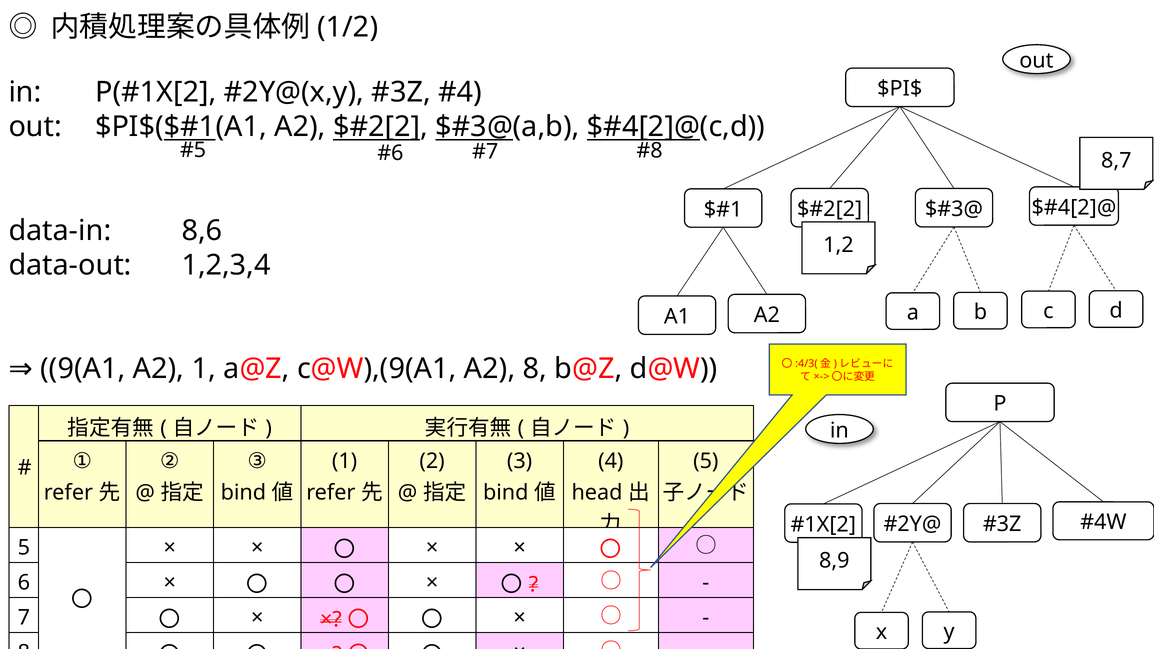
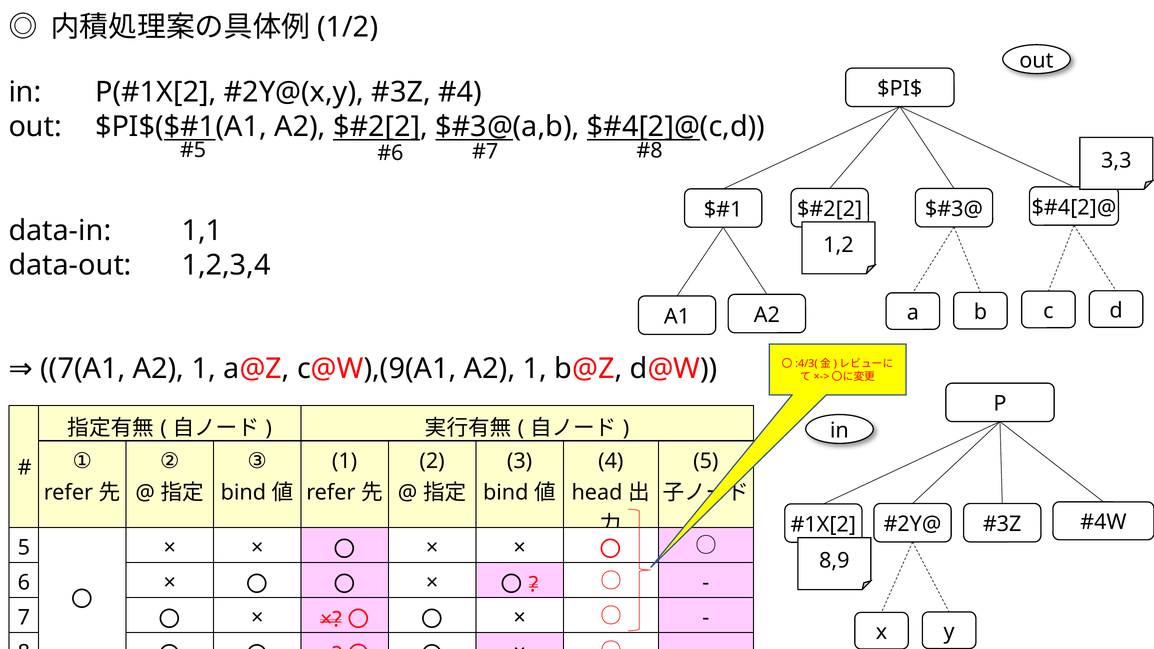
8,7: 8,7 -> 3,3 (1116, 161)
8,6: 8,6 -> 1,1 (202, 231)
9(A1: 9(A1 -> 7(A1 (83, 369)
c@W),(9(A1 A2 8: 8 -> 1 (535, 369)
